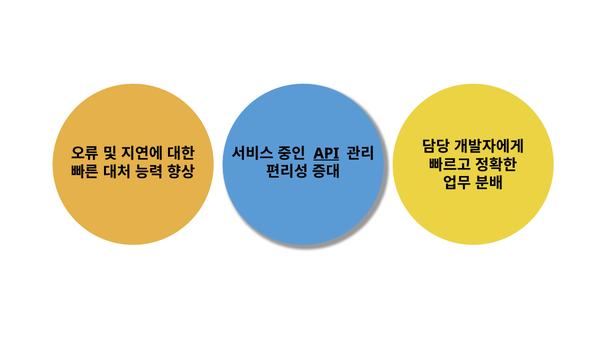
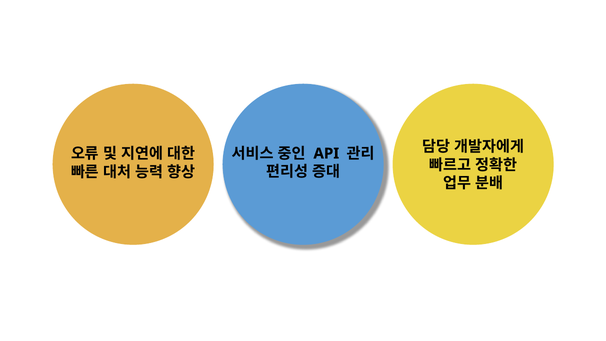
API underline: present -> none (326, 153)
